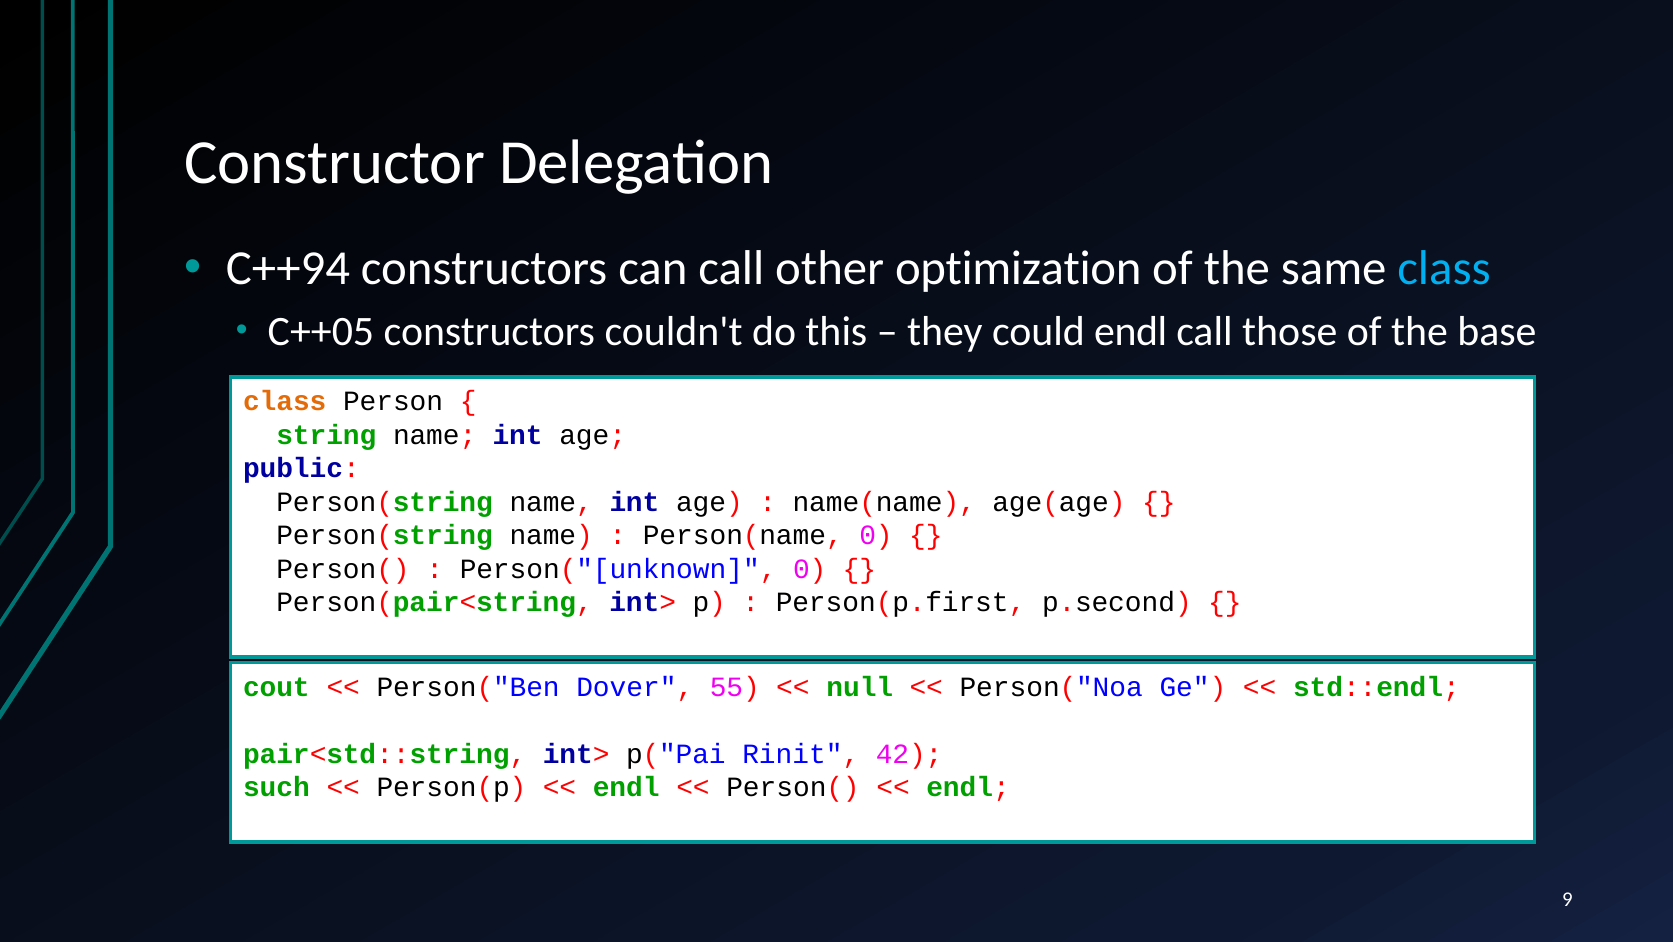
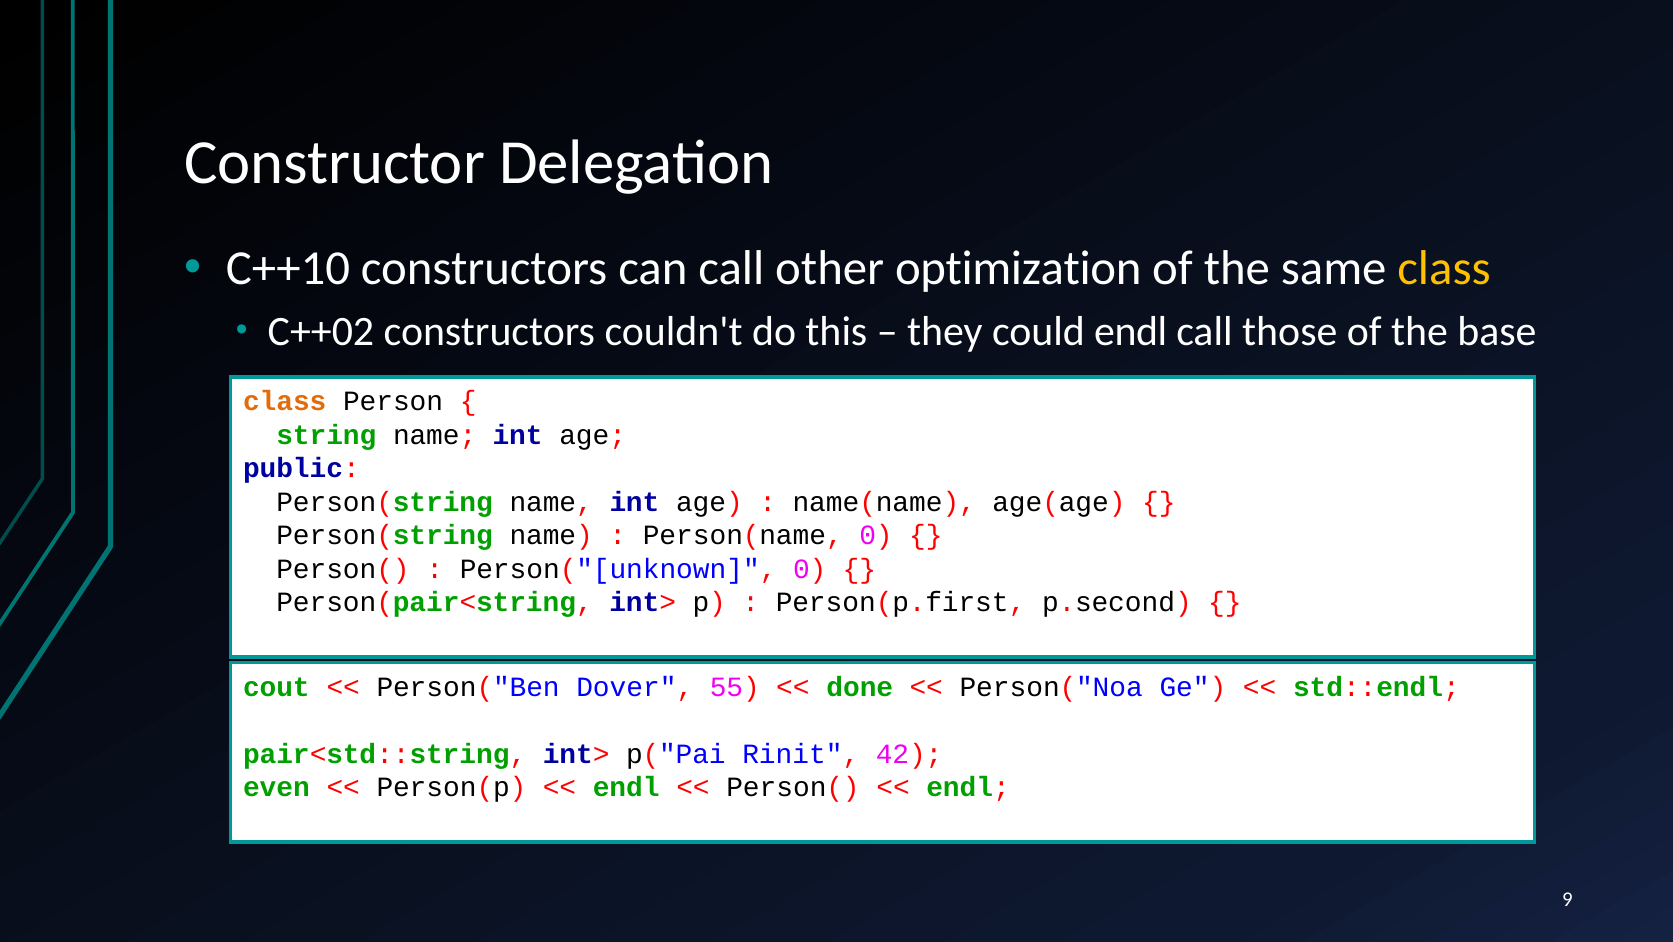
C++94: C++94 -> C++10 (288, 268)
class colour: light blue -> yellow (1444, 268)
C++05: C++05 -> C++02 (321, 331)
null: null -> done (860, 687)
such: such -> even (276, 787)
